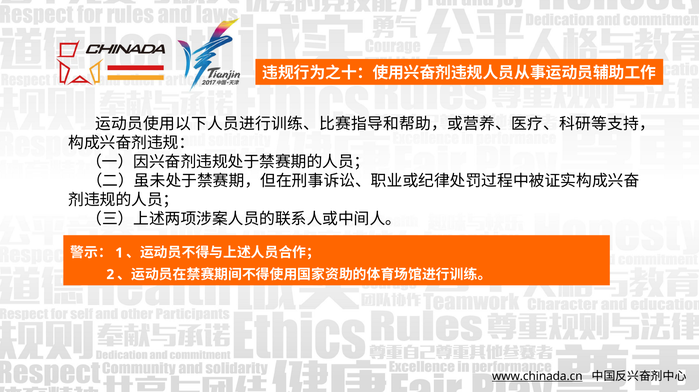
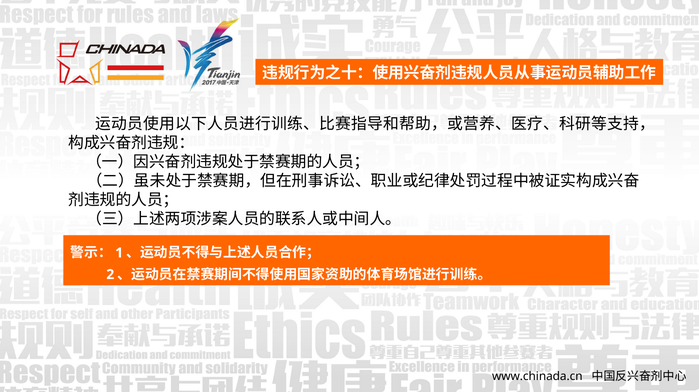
www.chinada.cn underline: present -> none (537, 376)
